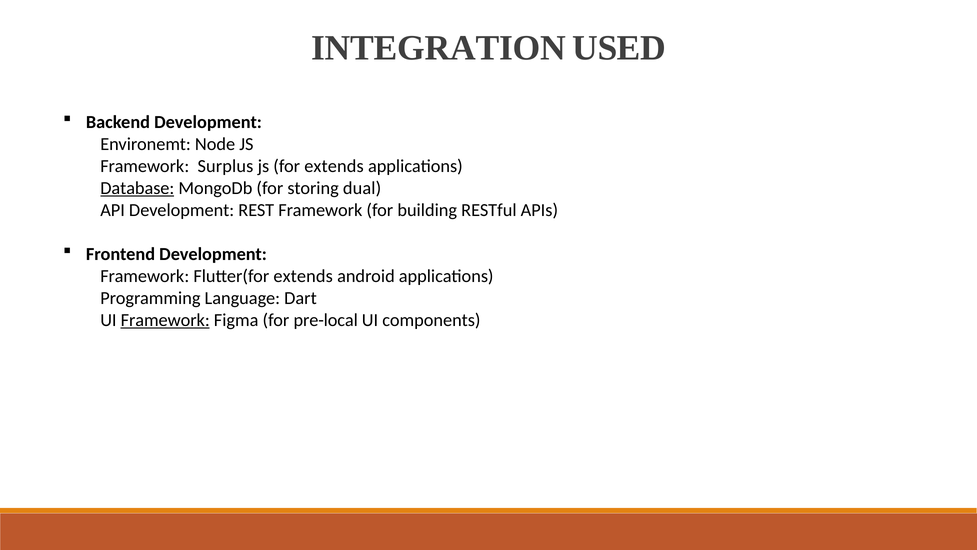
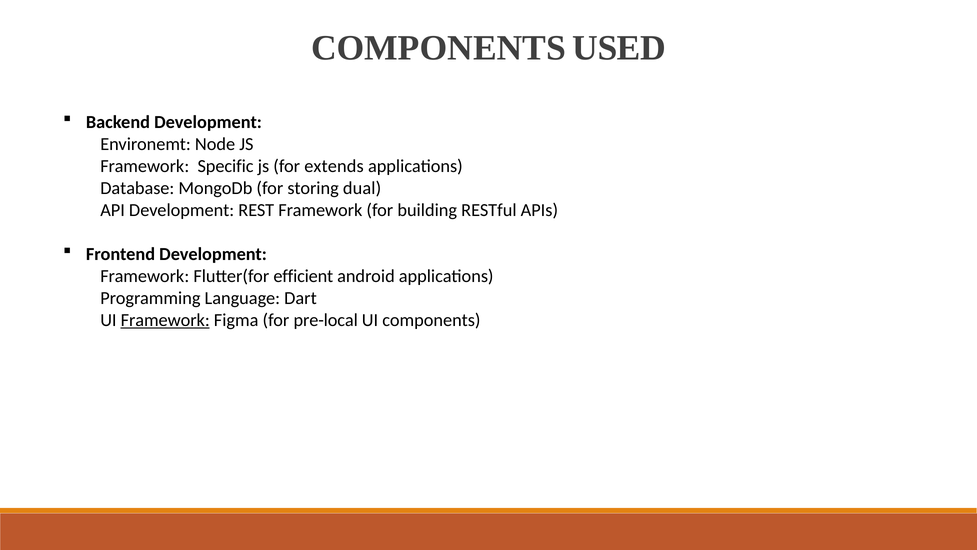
INTEGRATION: INTEGRATION -> COMPONENTS (438, 48)
Surplus: Surplus -> Specific (226, 166)
Database underline: present -> none (137, 188)
Flutter(for extends: extends -> efficient (303, 276)
